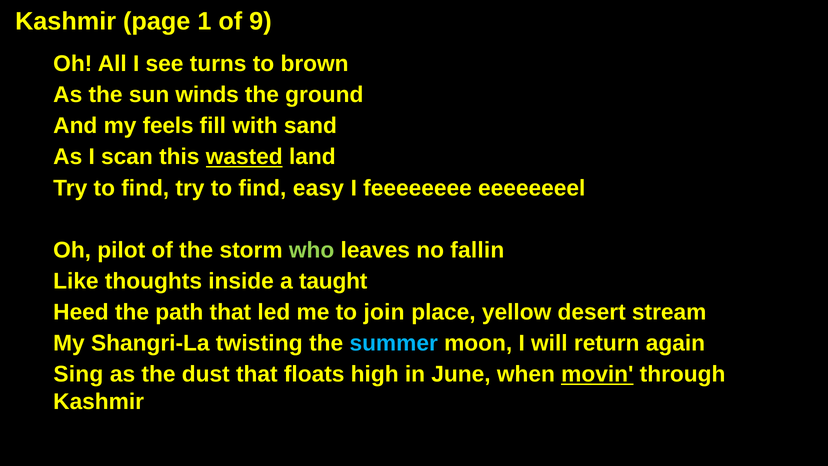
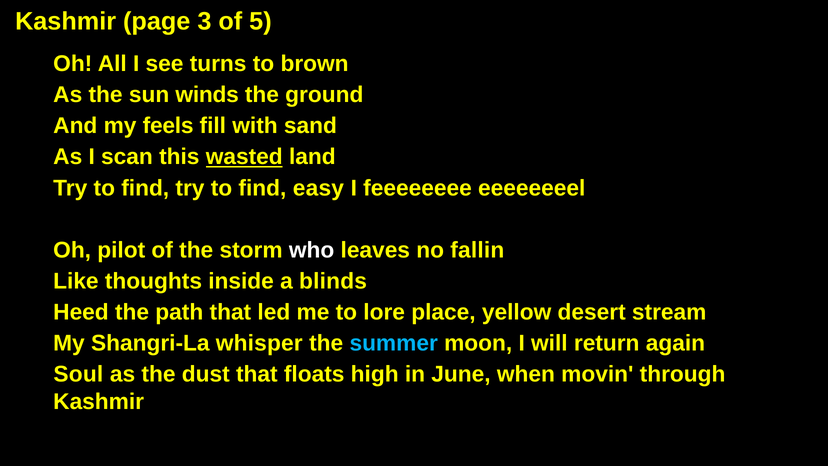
1: 1 -> 3 (204, 22)
9: 9 -> 5 (260, 22)
who colour: light green -> white (312, 250)
taught: taught -> blinds (333, 281)
join: join -> lore (384, 312)
twisting: twisting -> whisper (259, 343)
Sing: Sing -> Soul (78, 374)
movin underline: present -> none (597, 374)
